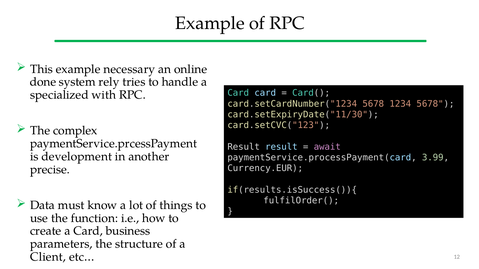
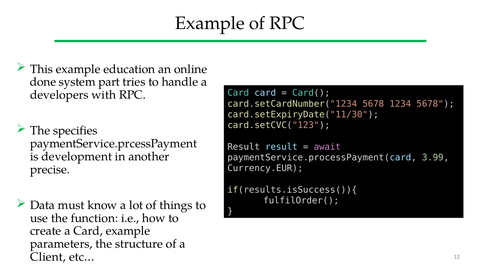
necessary: necessary -> education (129, 69)
rely: rely -> part (109, 82)
specialized: specialized -> developers (59, 95)
complex: complex -> specifies (75, 131)
Card business: business -> example (128, 231)
